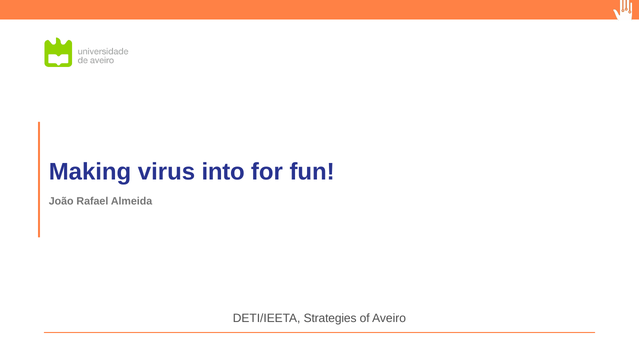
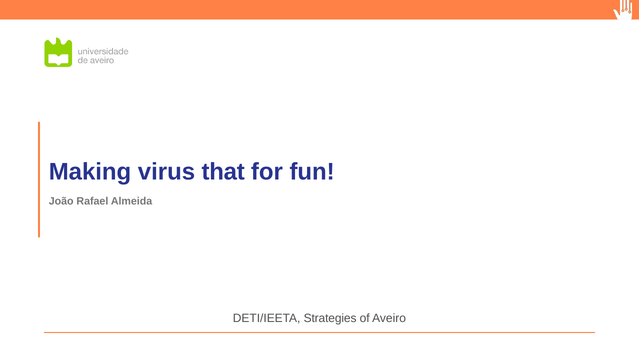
into: into -> that (223, 172)
